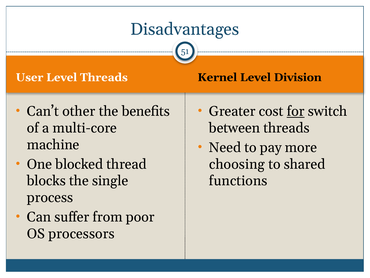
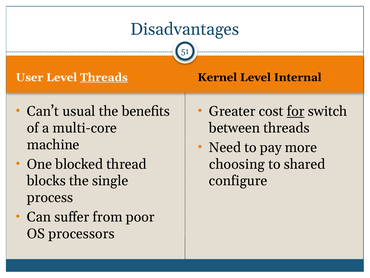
Threads underline: none -> present (104, 77)
Division: Division -> Internal (298, 77)
other: other -> usual (79, 111)
functions: functions -> configure (238, 181)
